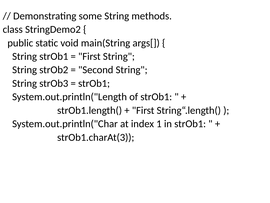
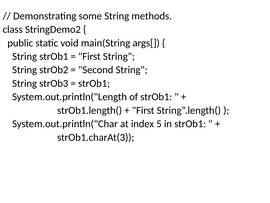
1: 1 -> 5 (159, 124)
